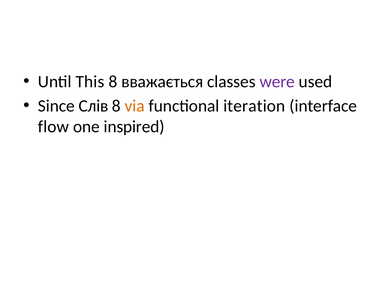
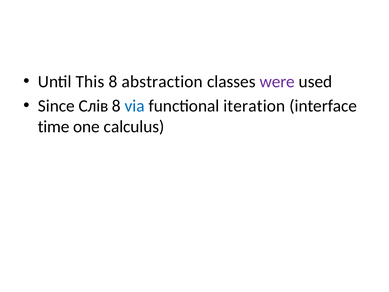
вважається: вважається -> abstraction (162, 82)
via colour: orange -> blue (135, 106)
flow: flow -> time (54, 127)
inspired: inspired -> calculus (134, 127)
